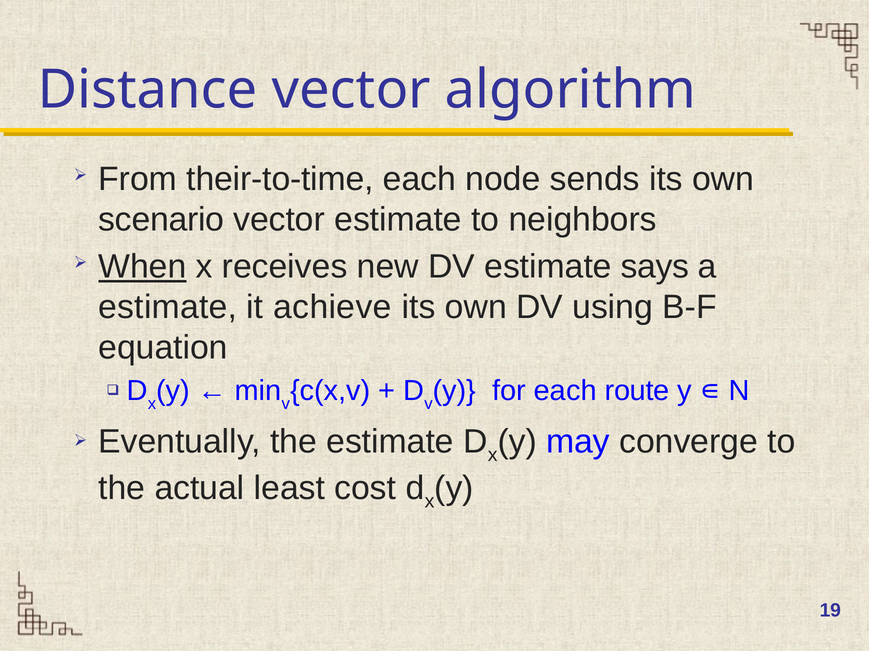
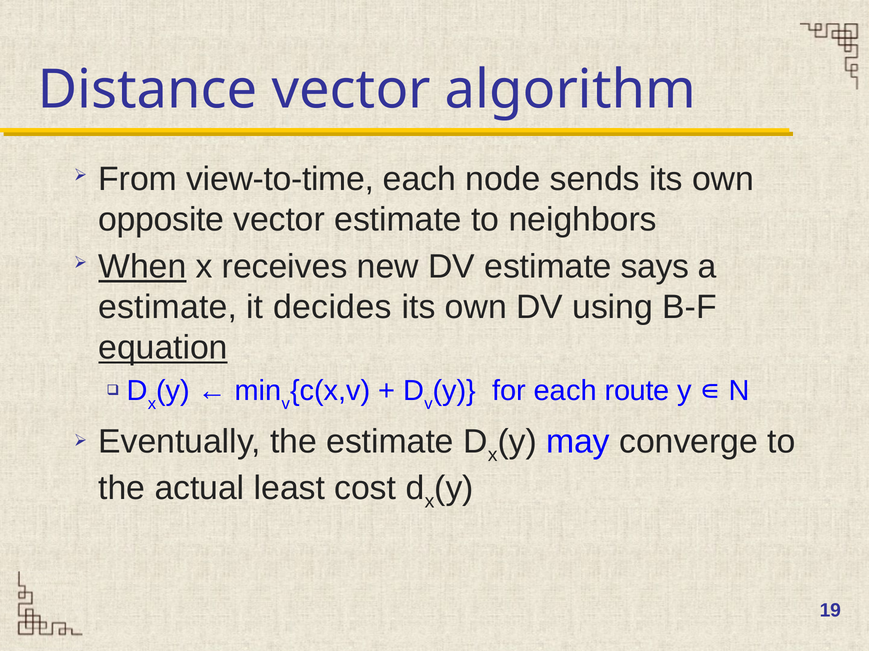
their-to-time: their-to-time -> view-to-time (280, 179)
scenario: scenario -> opposite (161, 220)
achieve: achieve -> decides (332, 308)
equation underline: none -> present (163, 348)
